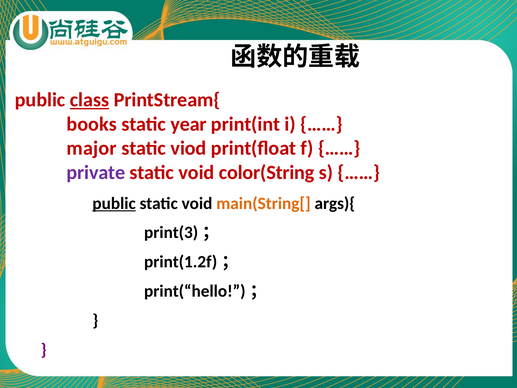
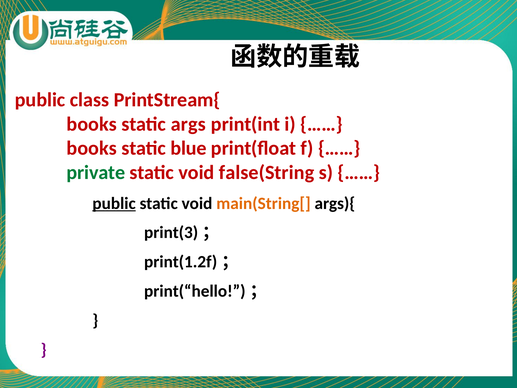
class underline: present -> none (90, 100)
year: year -> args (188, 124)
major: major -> books (92, 148)
viod: viod -> blue (189, 148)
private colour: purple -> green (96, 172)
color(String: color(String -> false(String (267, 172)
